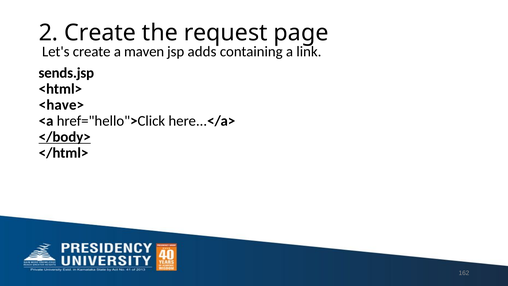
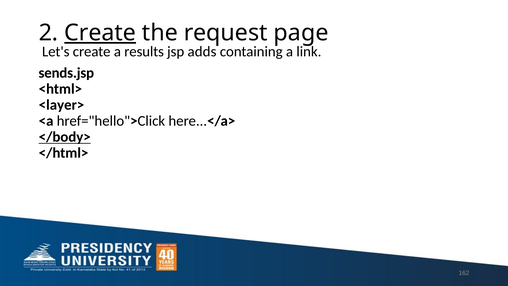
Create underline: none -> present (100, 33)
maven: maven -> results (144, 51)
<have>: <have> -> <layer> (61, 105)
